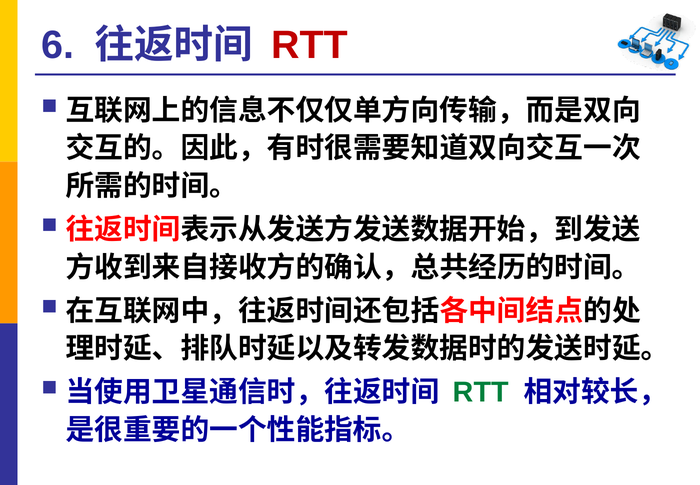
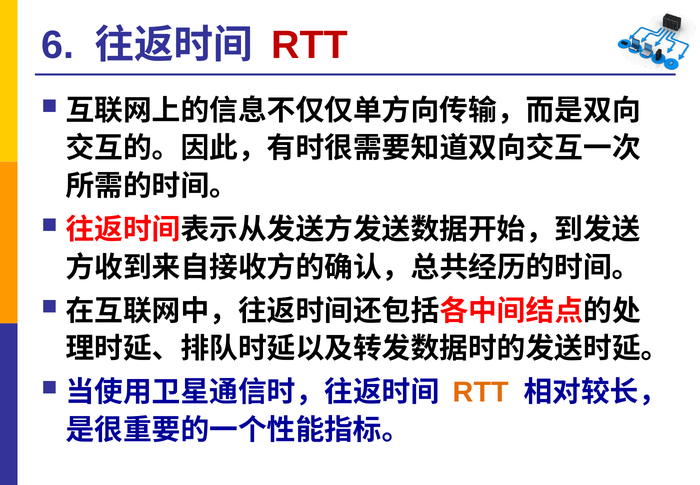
RTT colour: green -> orange (481, 392)
